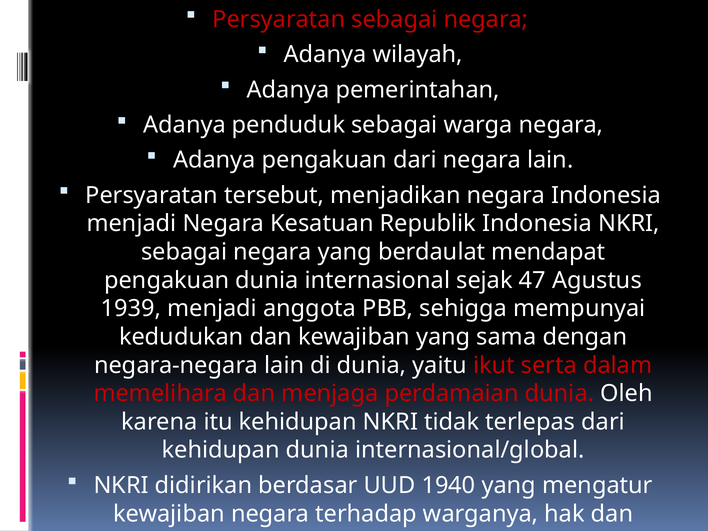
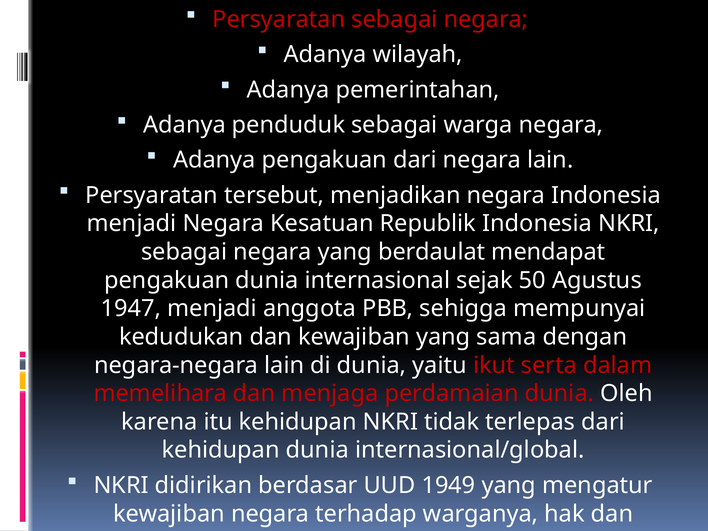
47: 47 -> 50 (532, 280)
1939: 1939 -> 1947 (131, 309)
1940: 1940 -> 1949 (449, 485)
